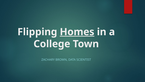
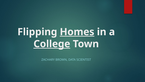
College underline: none -> present (52, 44)
